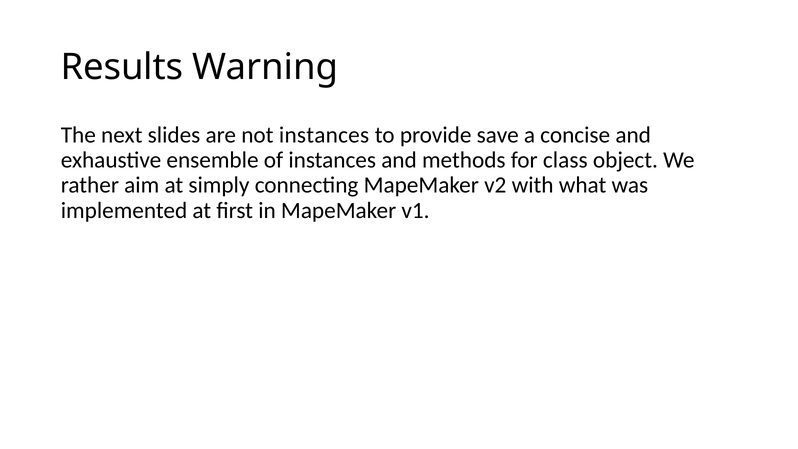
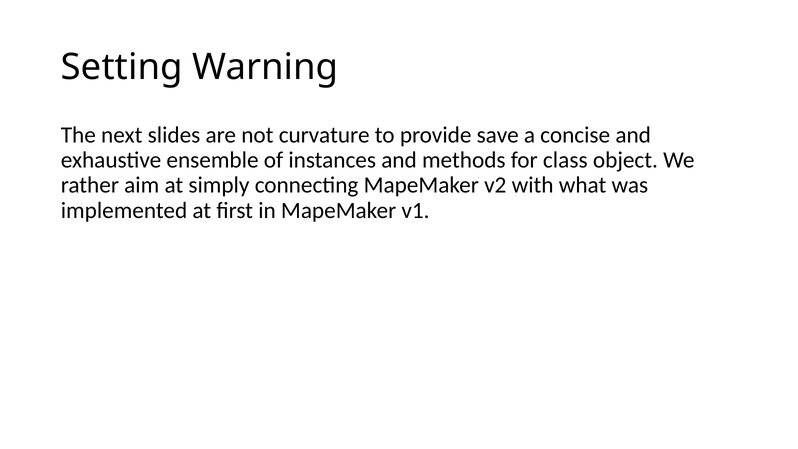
Results: Results -> Setting (122, 67)
not instances: instances -> curvature (324, 135)
